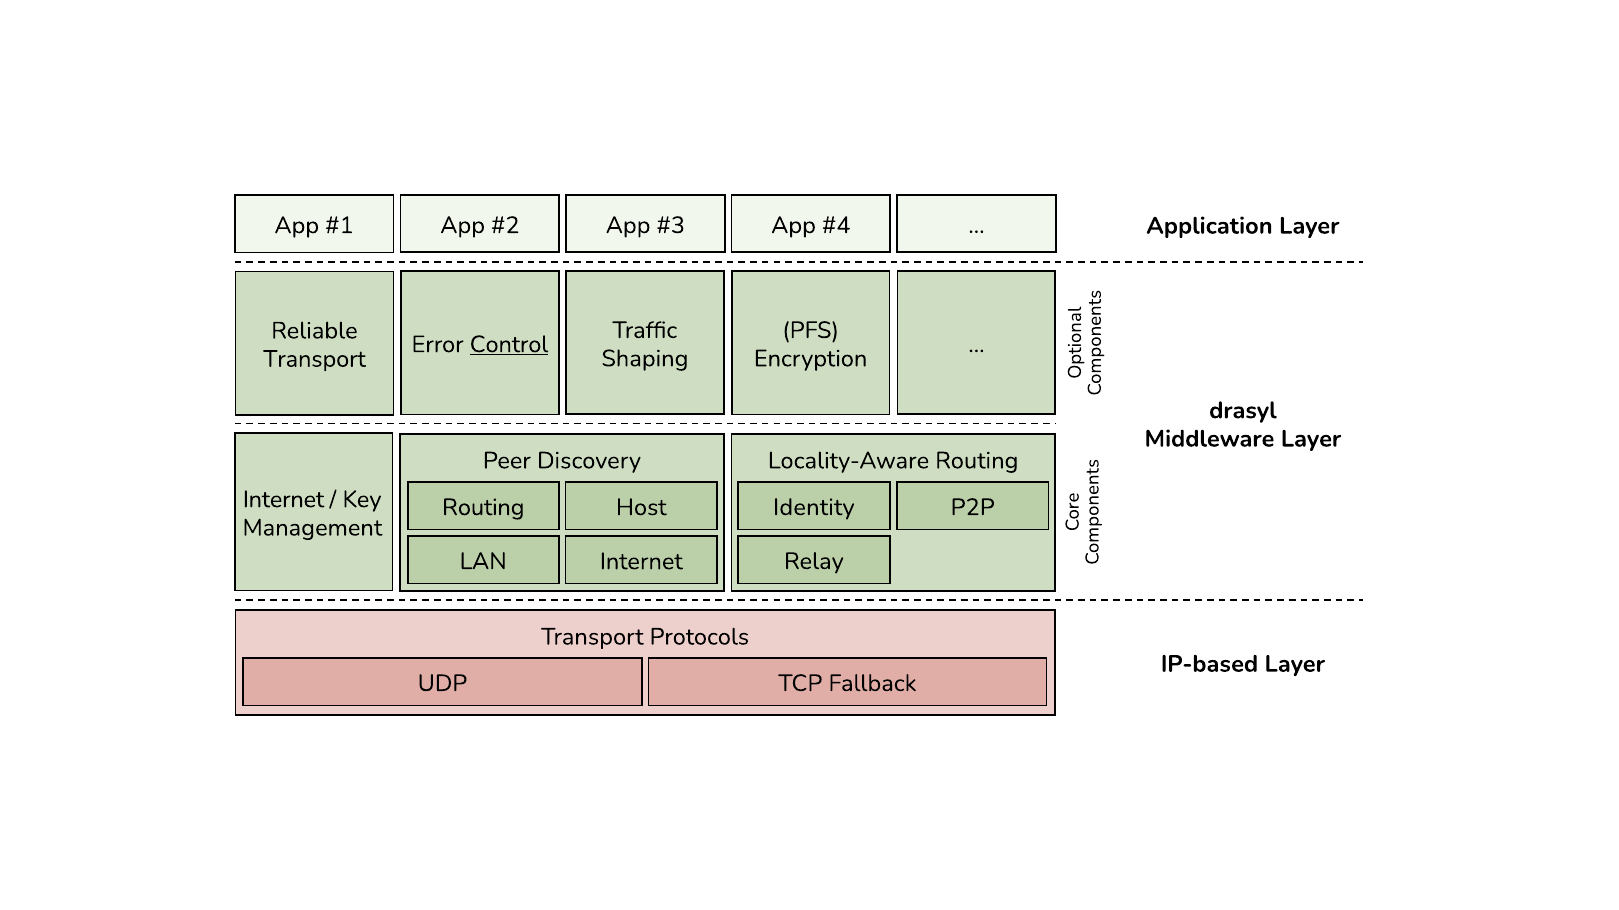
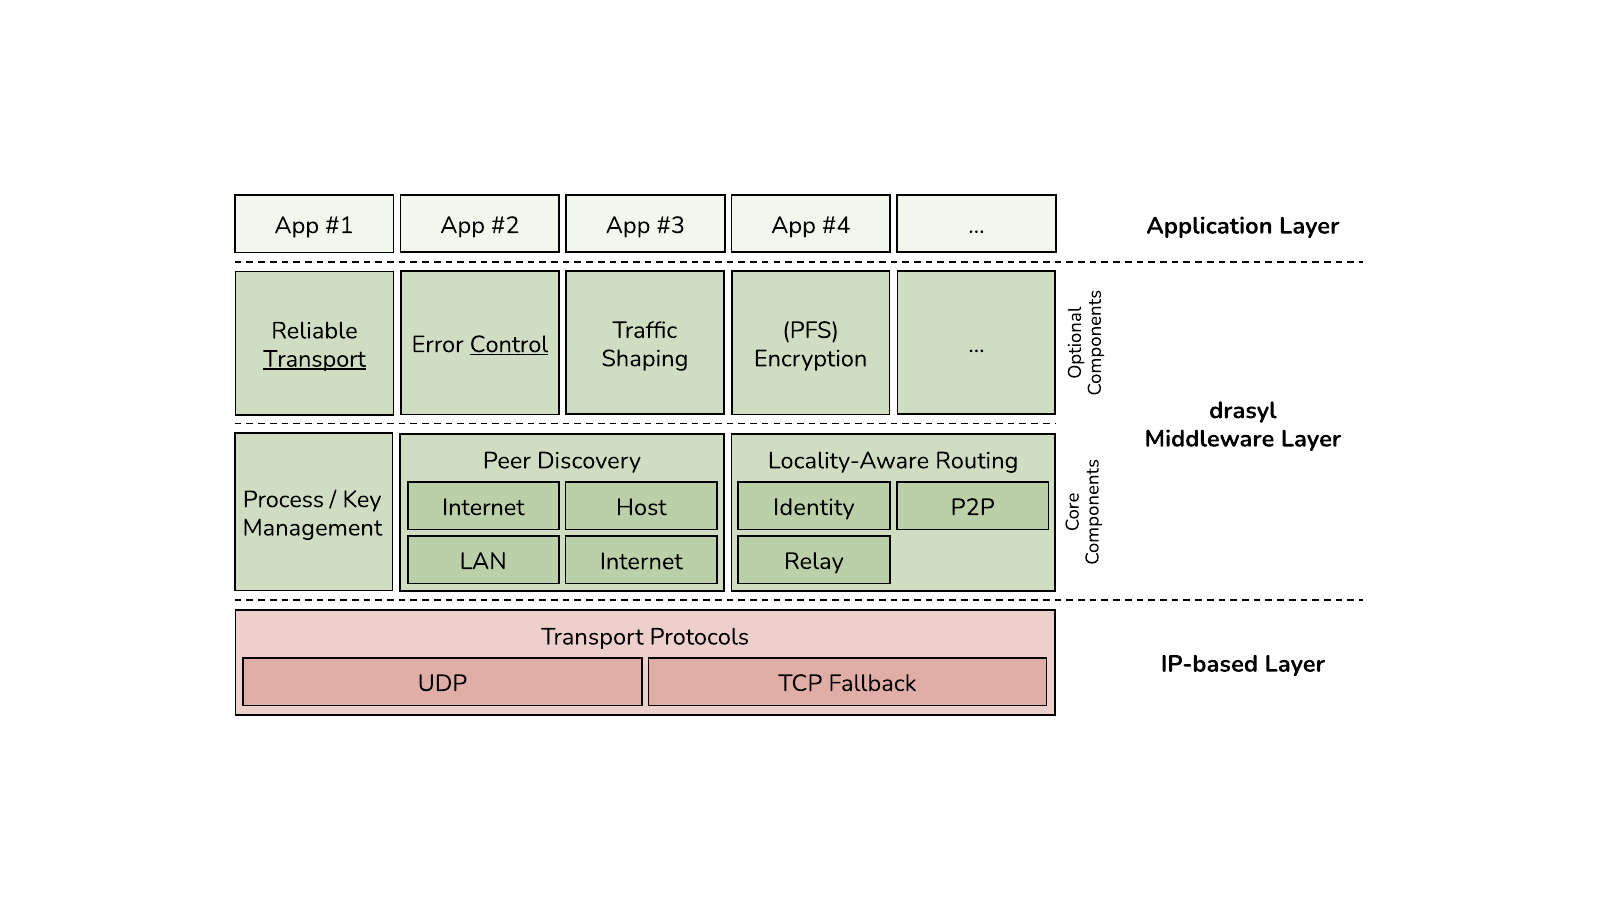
Transport underline: none -> present (314, 359)
Internet: Internet -> Process (283, 500)
Routing: Routing -> Internet (483, 508)
